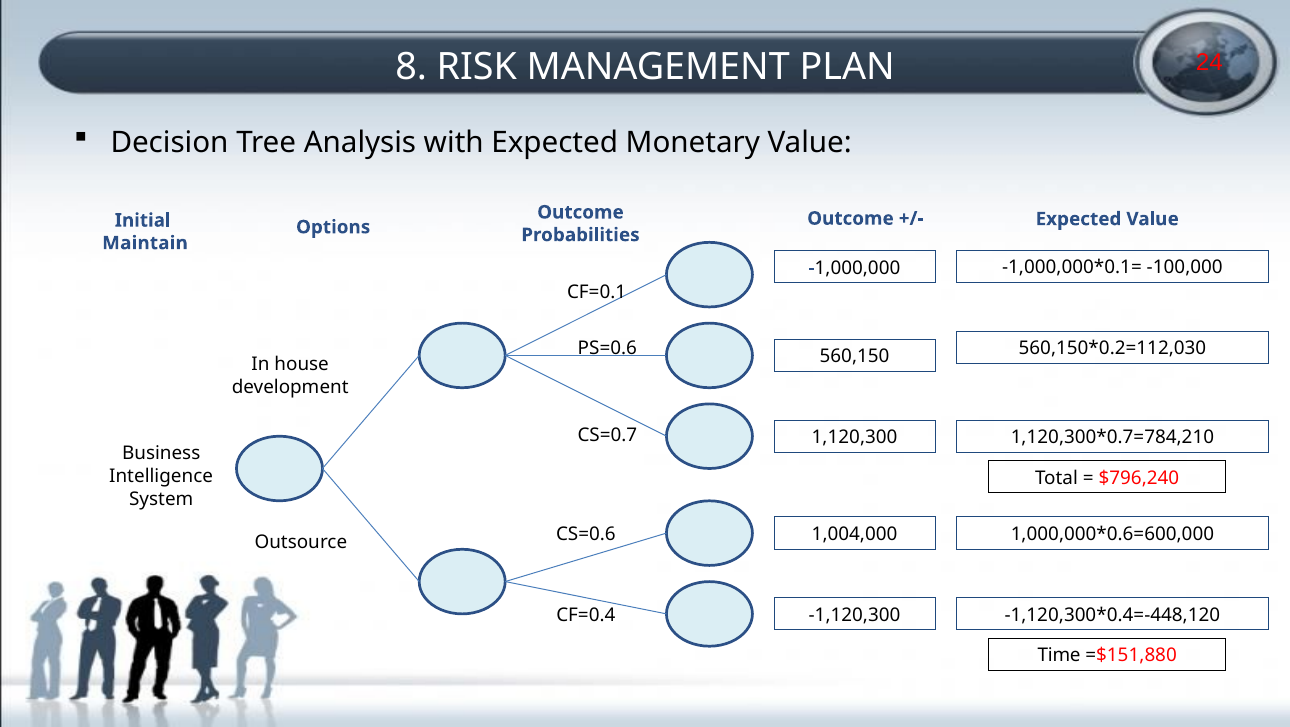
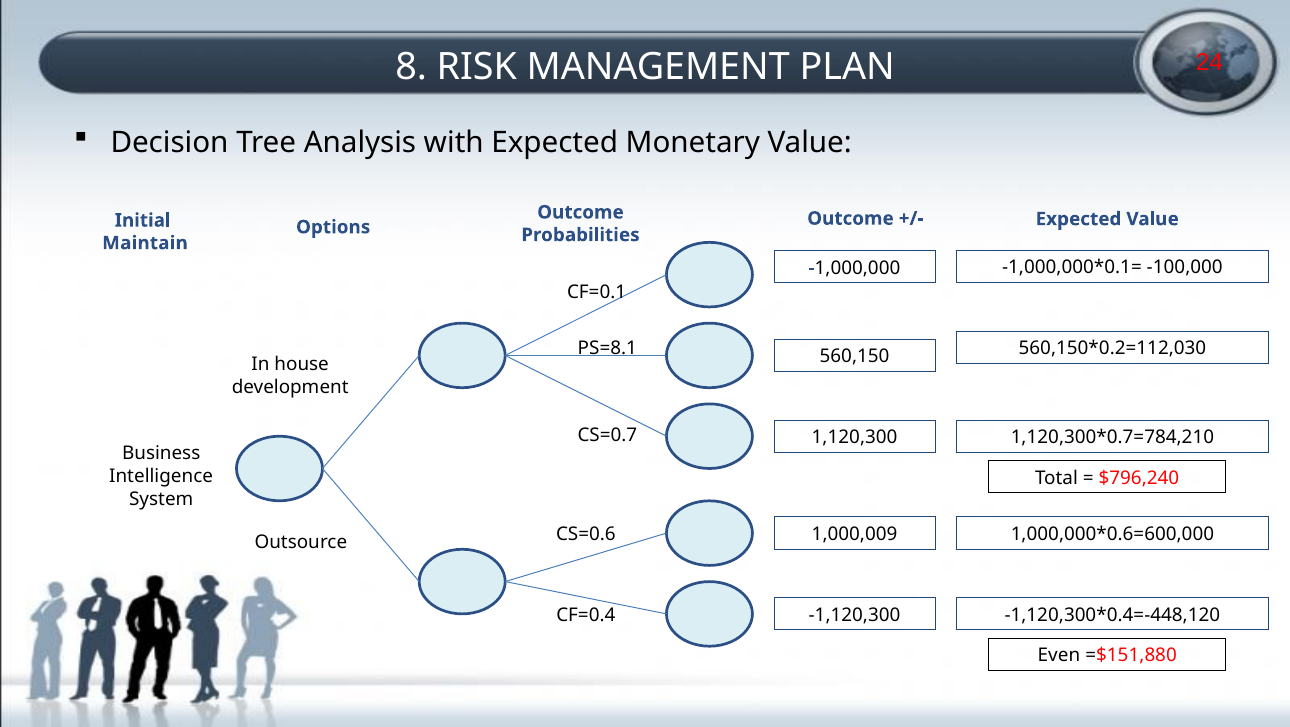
PS=0.6: PS=0.6 -> PS=8.1 (607, 348)
1,004,000: 1,004,000 -> 1,000,009 (855, 535)
Time: Time -> Even (1059, 656)
